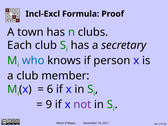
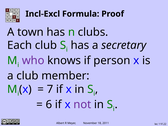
who colour: blue -> purple (33, 61)
6: 6 -> 7 (50, 89)
9: 9 -> 6 (49, 105)
